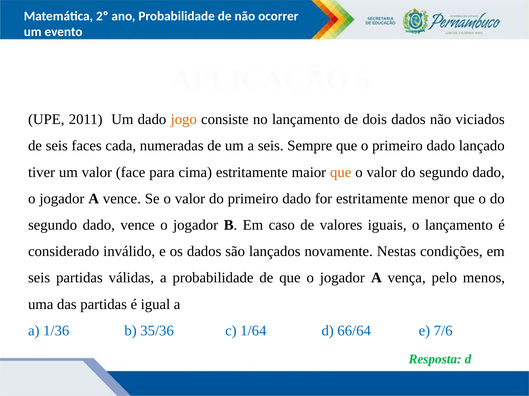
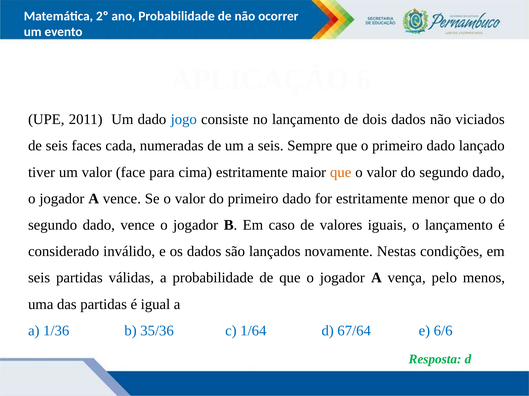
jogo colour: orange -> blue (184, 120)
66/64: 66/64 -> 67/64 (354, 331)
7/6: 7/6 -> 6/6 (443, 331)
